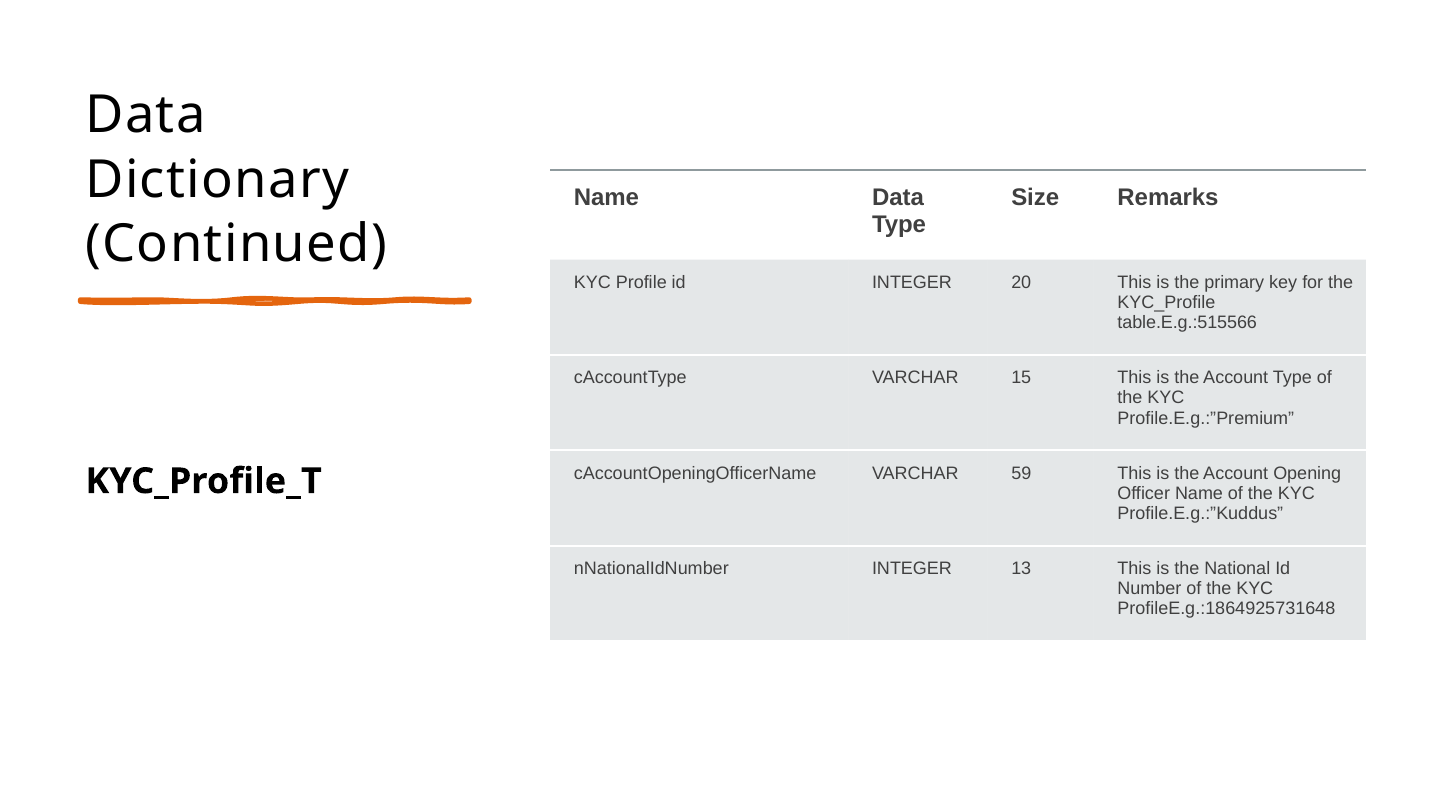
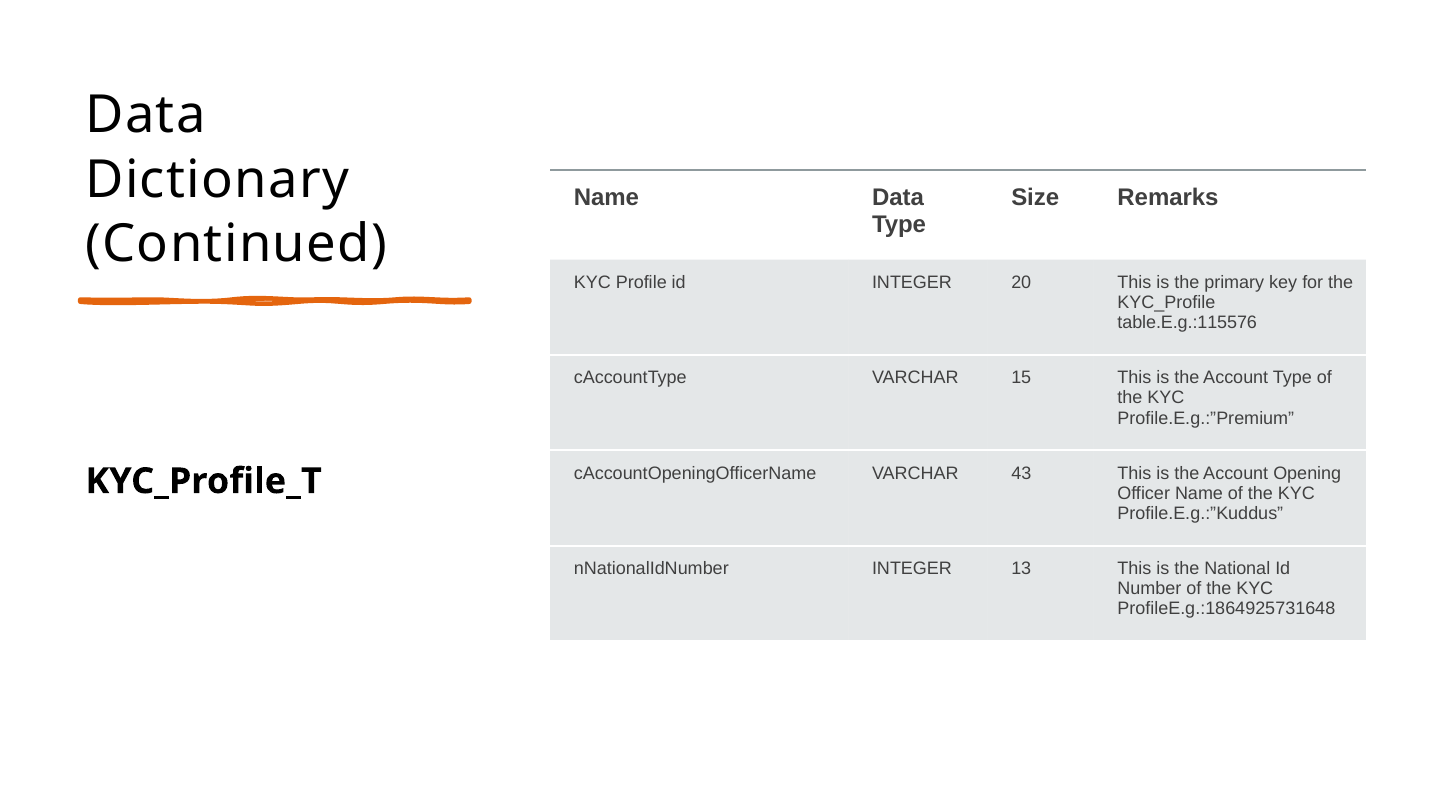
table.E.g.:515566: table.E.g.:515566 -> table.E.g.:115576 (1187, 323)
59: 59 -> 43 (1021, 473)
